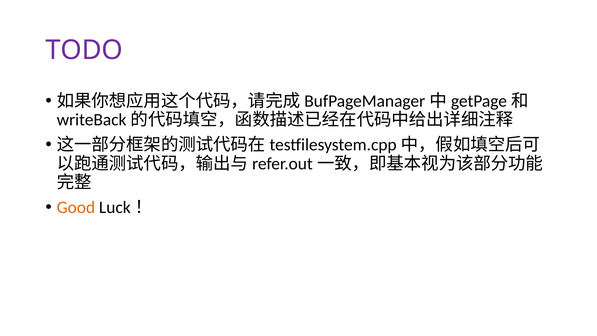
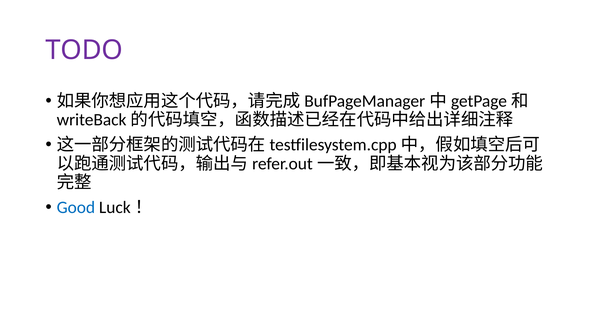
Good colour: orange -> blue (76, 207)
